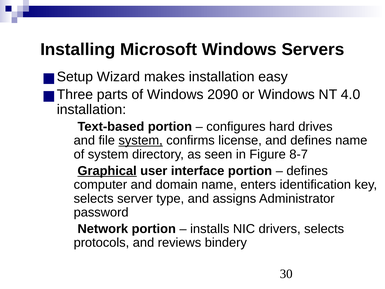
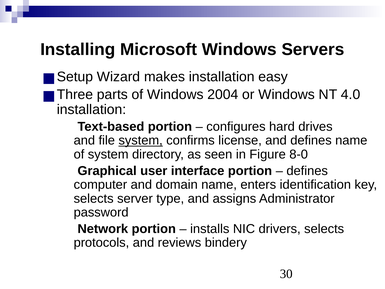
2090: 2090 -> 2004 (223, 94)
8-7: 8-7 -> 8-0 (299, 154)
Graphical underline: present -> none (107, 171)
